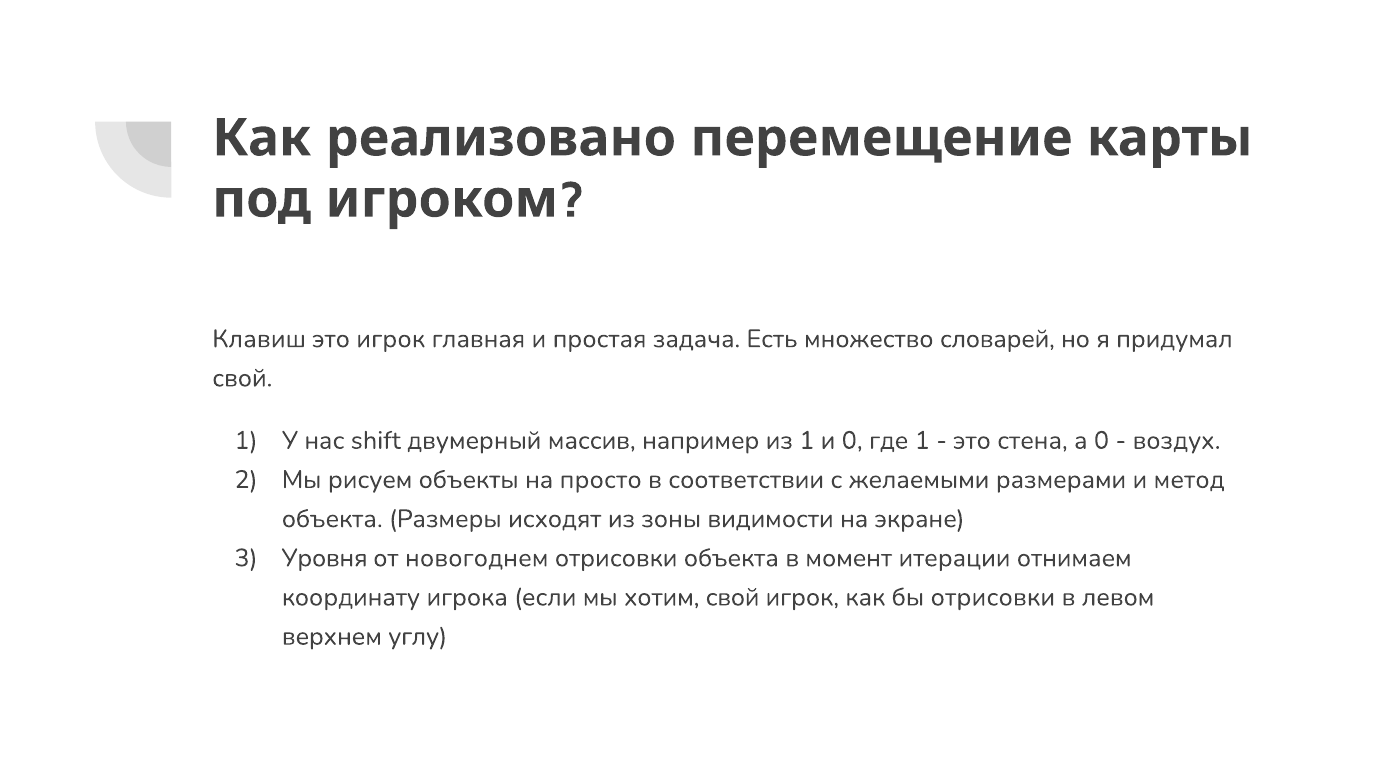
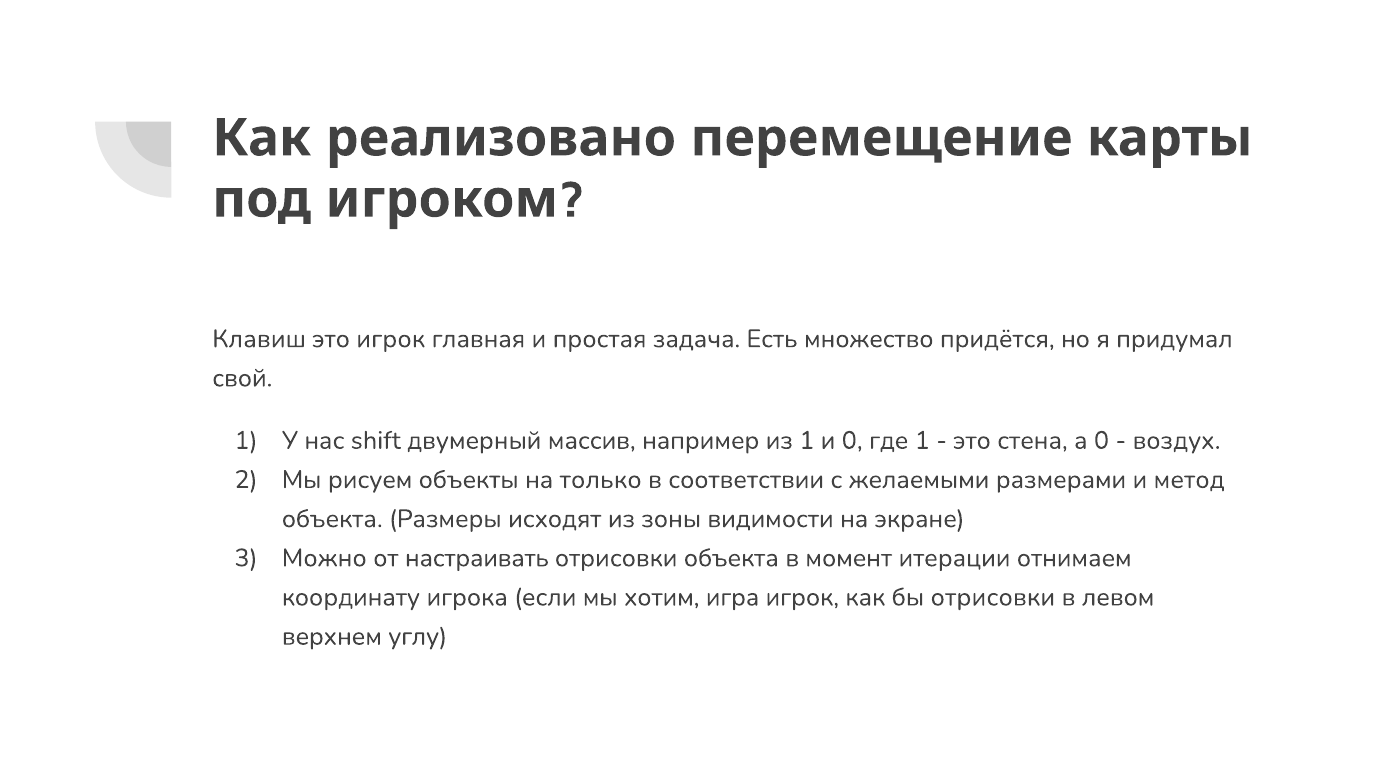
словарей: словарей -> придётся (997, 339)
просто: просто -> только (601, 479)
Уровня: Уровня -> Можно (324, 558)
новогоднем: новогоднем -> настраивать (477, 558)
хотим свой: свой -> игра (733, 597)
